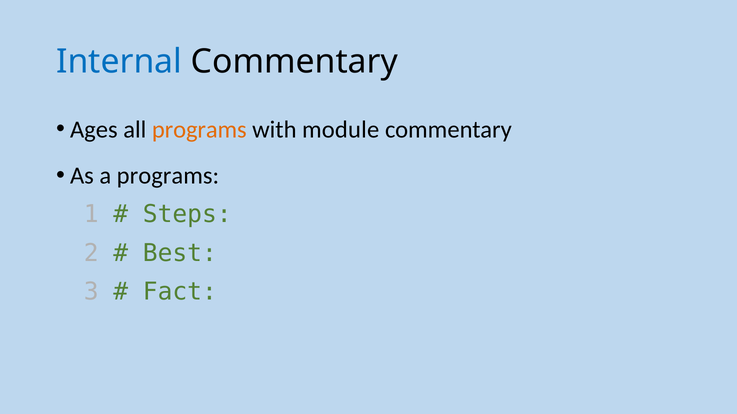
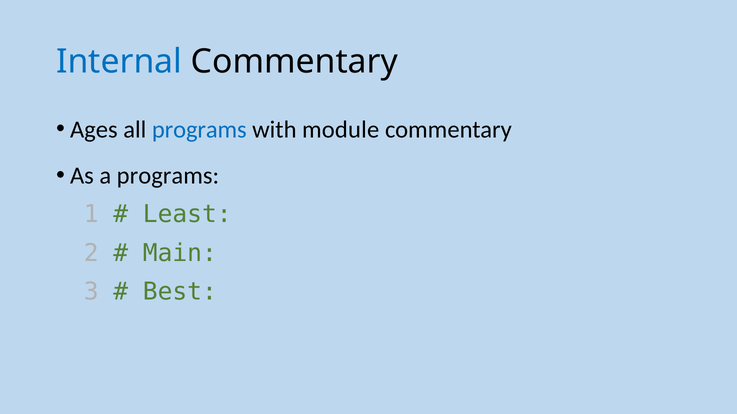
programs colour: orange -> blue (199, 130)
Steps: Steps -> Least (187, 215)
Best: Best -> Main (180, 253)
Fact: Fact -> Best (180, 292)
